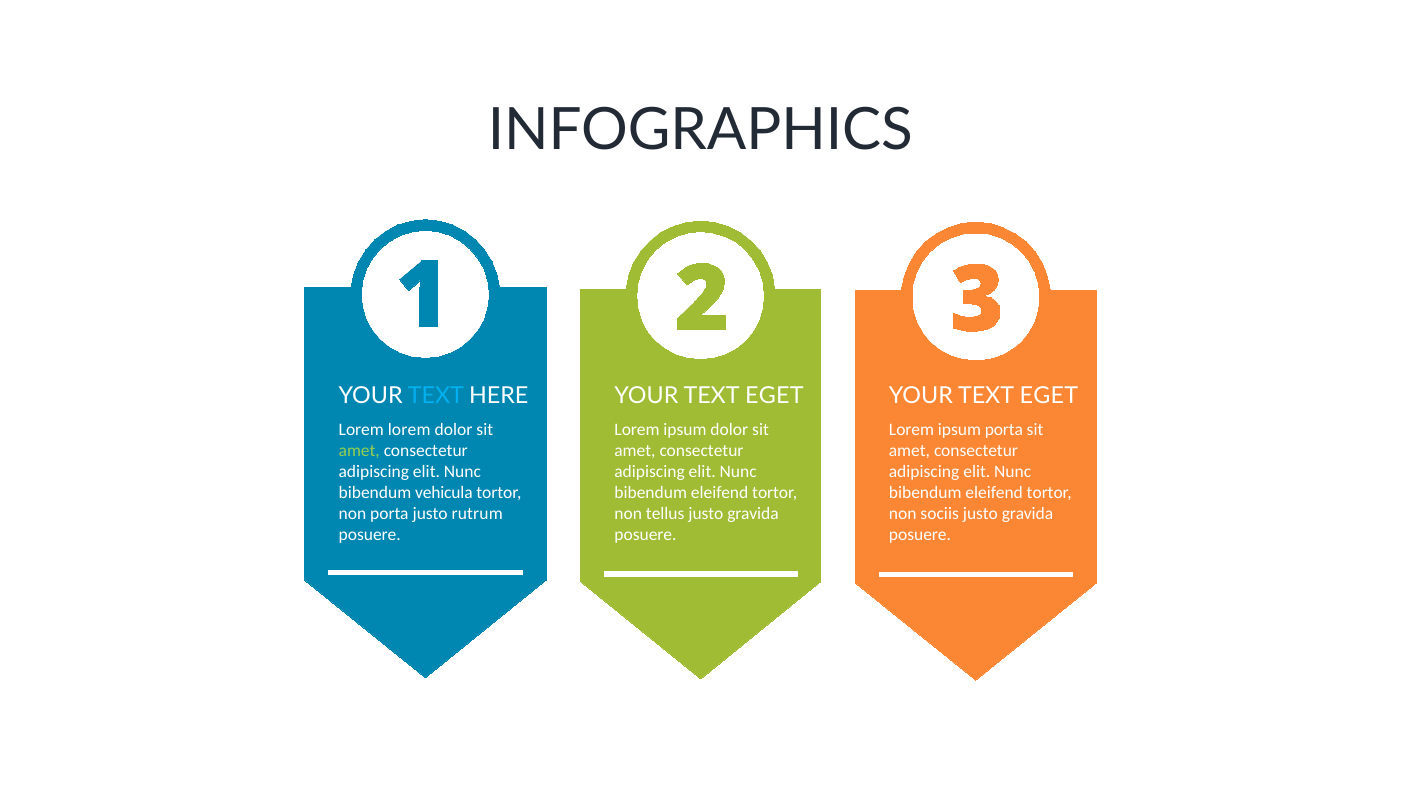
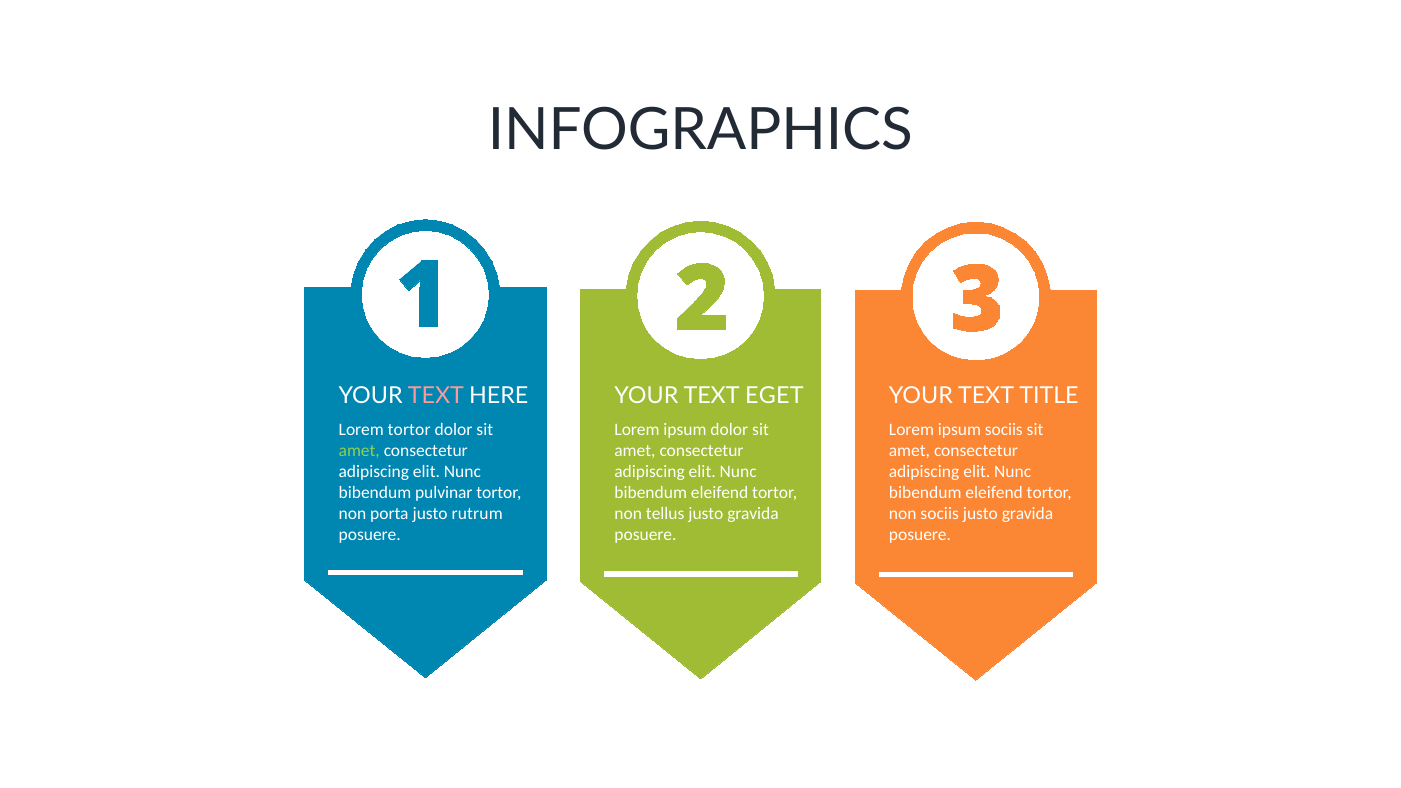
TEXT colour: light blue -> pink (436, 395)
EGET: EGET -> TITLE (1049, 395)
Lorem lorem: lorem -> tortor (409, 430)
ipsum porta: porta -> sociis (1004, 430)
vehicula: vehicula -> pulvinar (444, 493)
